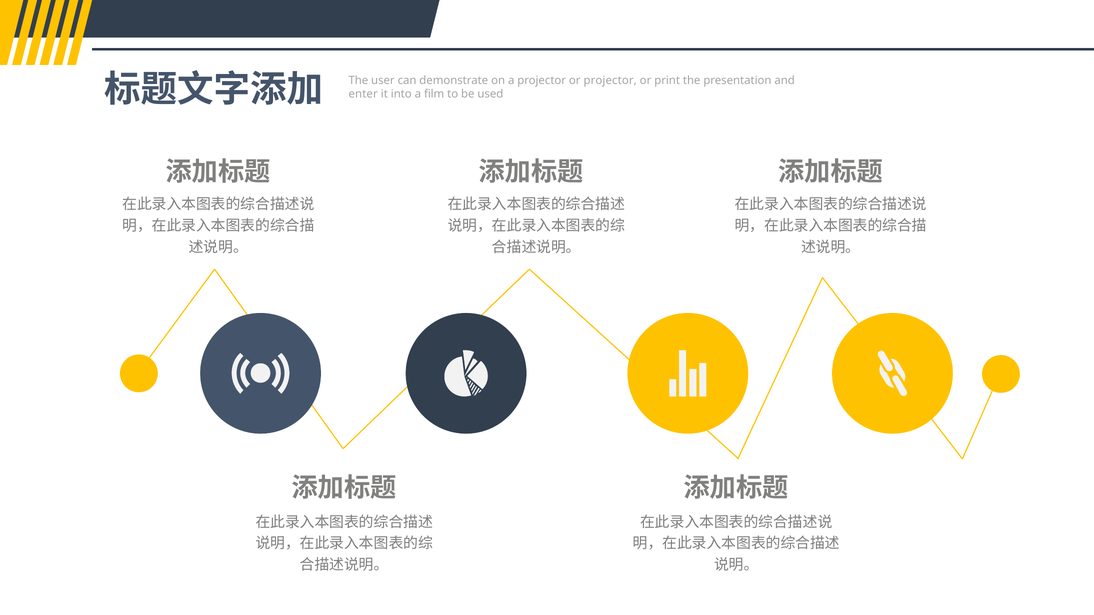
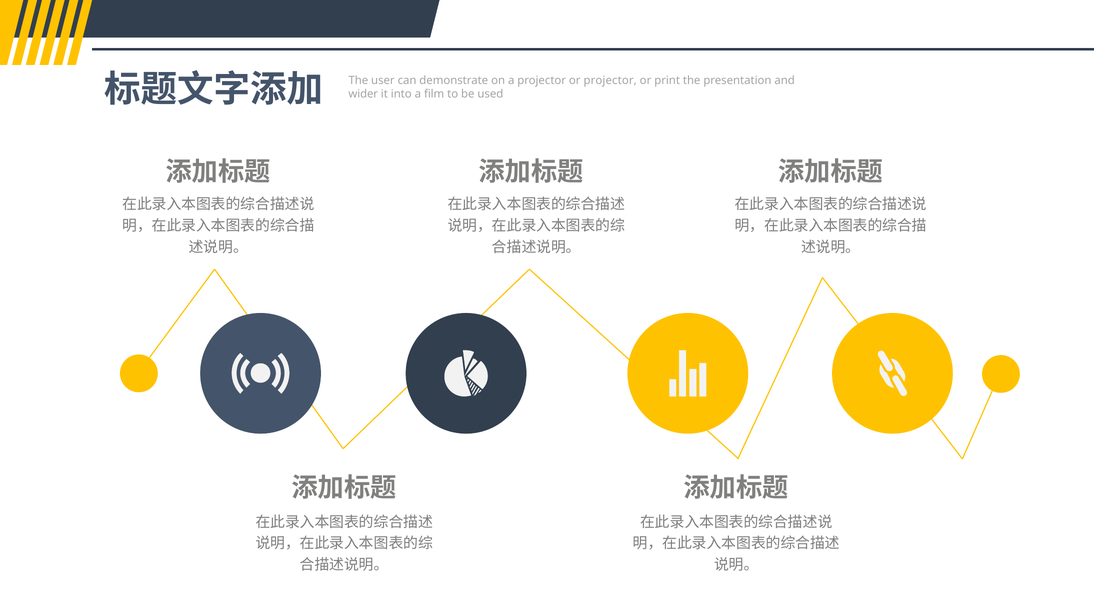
enter: enter -> wider (363, 94)
